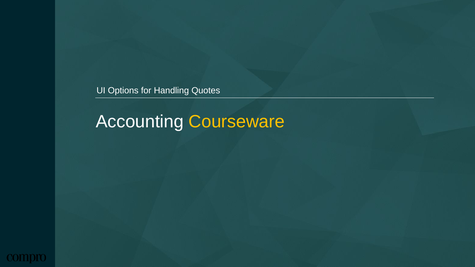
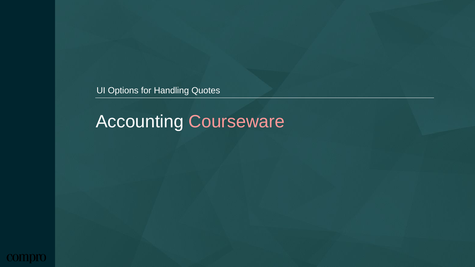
Courseware colour: yellow -> pink (237, 122)
